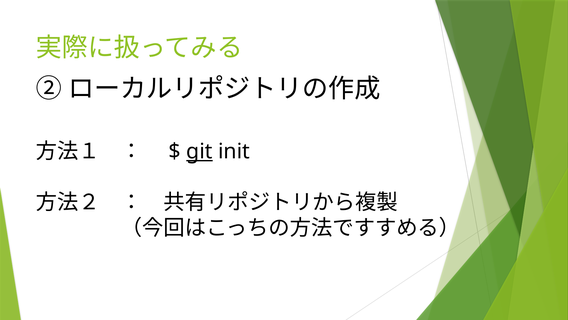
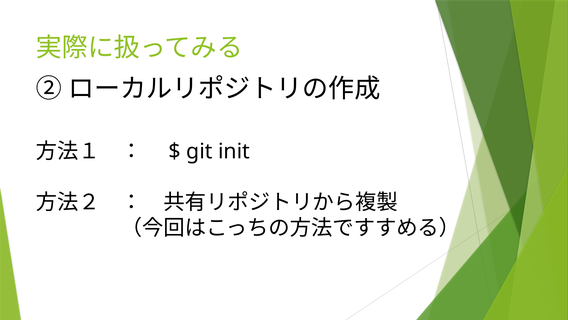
git underline: present -> none (199, 151)
